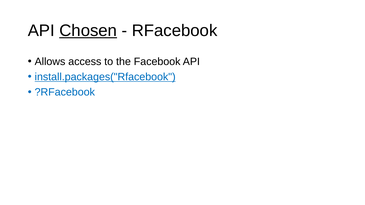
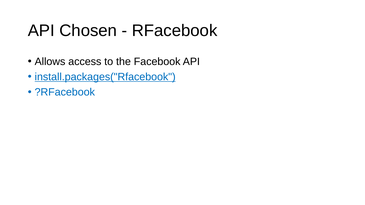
Chosen underline: present -> none (88, 31)
